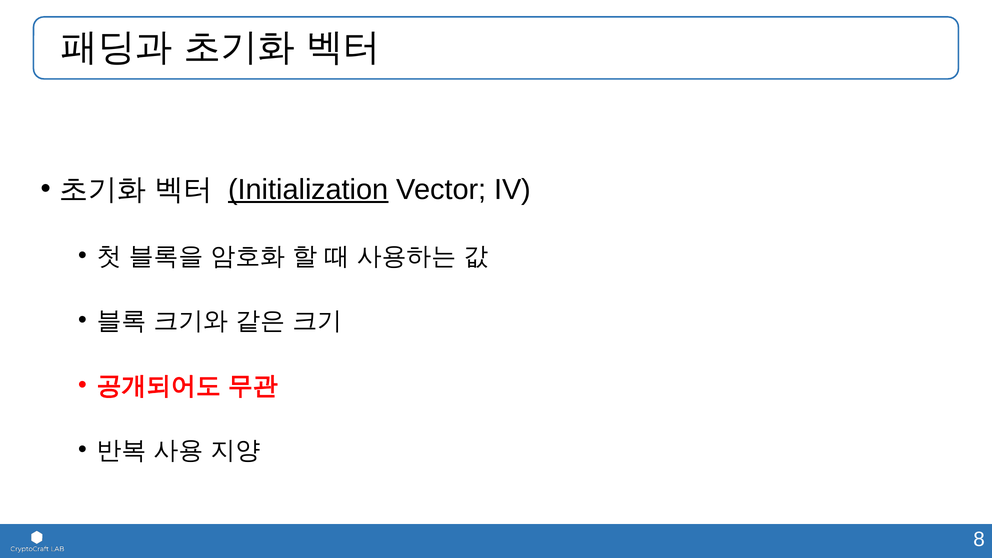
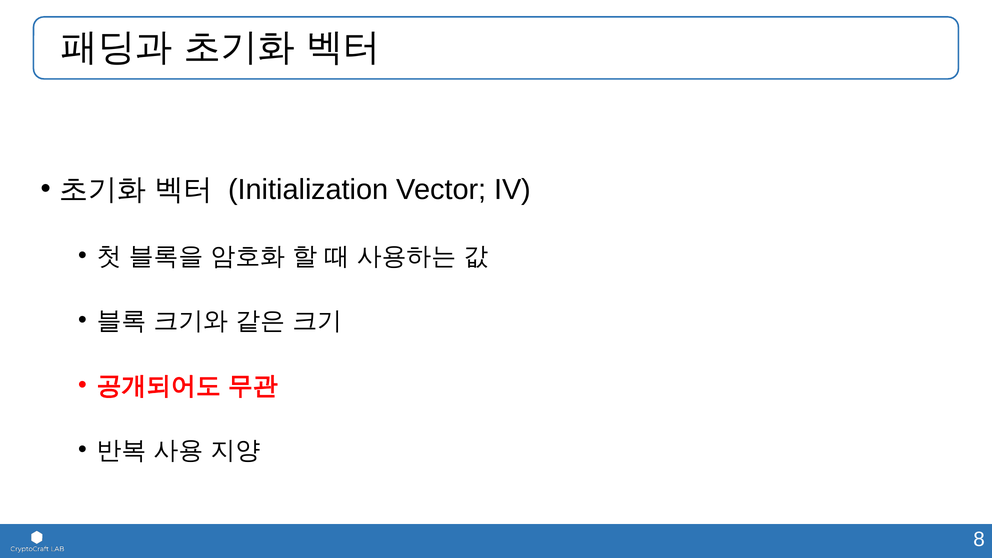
Initialization underline: present -> none (308, 190)
